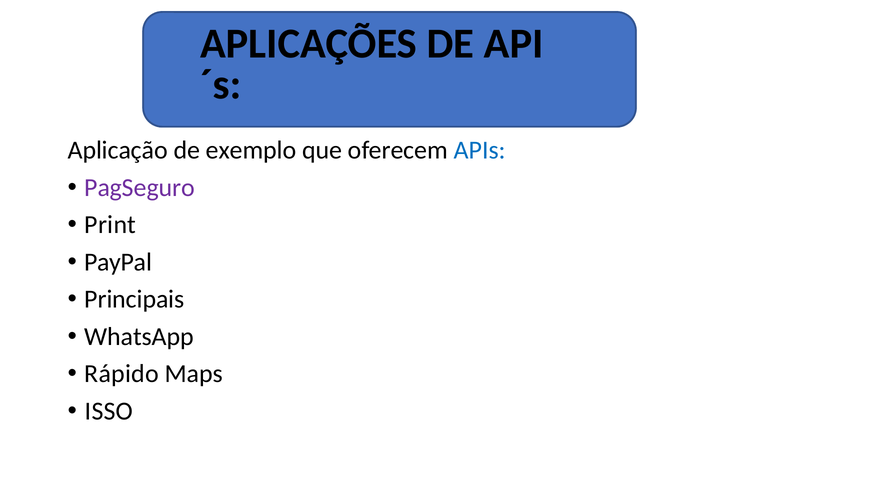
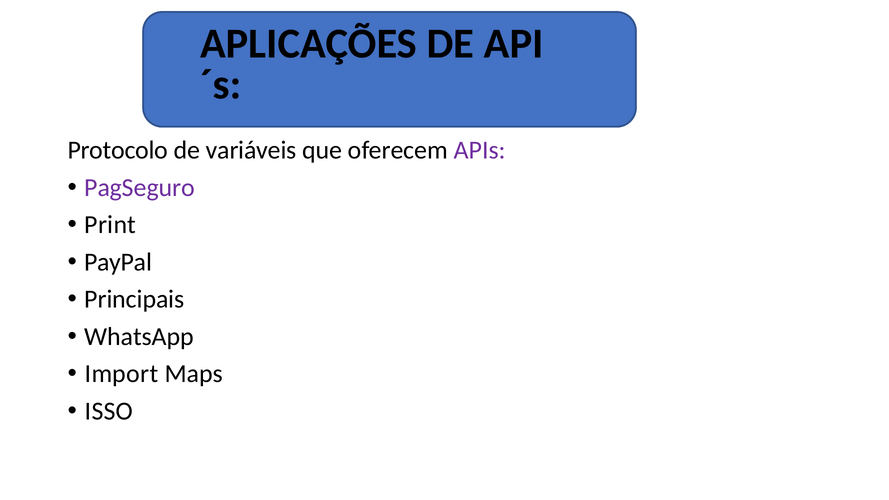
Aplicação: Aplicação -> Protocolo (118, 150)
exemplo: exemplo -> variáveis (251, 150)
APIs colour: blue -> purple (480, 150)
Rápido: Rápido -> Import (121, 374)
